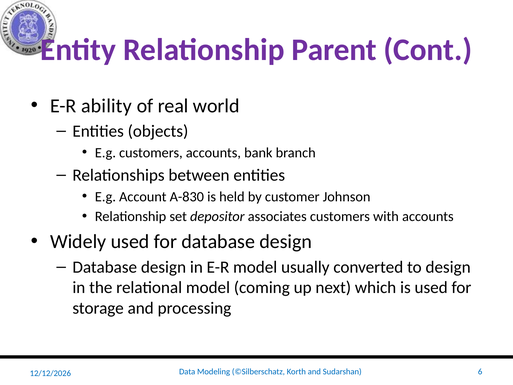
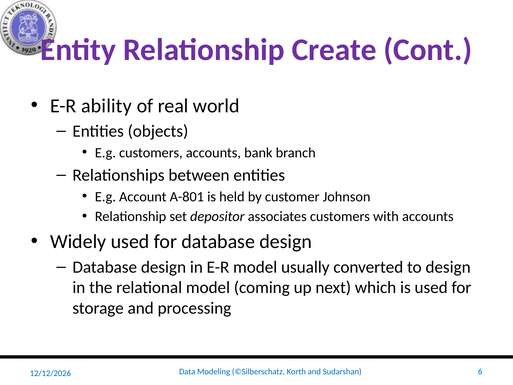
Parent: Parent -> Create (334, 50)
A-830: A-830 -> A-801 (187, 197)
